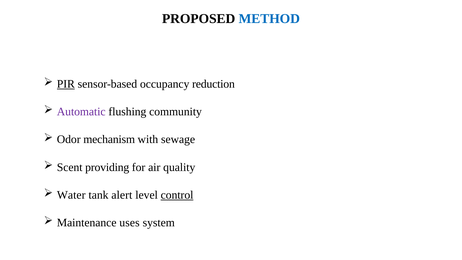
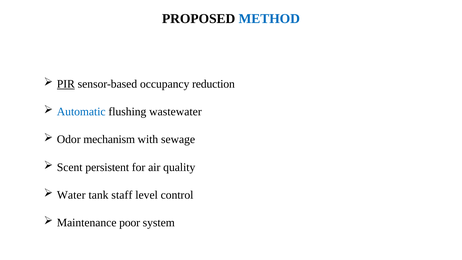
Automatic colour: purple -> blue (81, 112)
community: community -> wastewater (175, 112)
providing: providing -> persistent (107, 167)
alert: alert -> staff (122, 195)
control underline: present -> none (177, 195)
uses: uses -> poor (130, 223)
